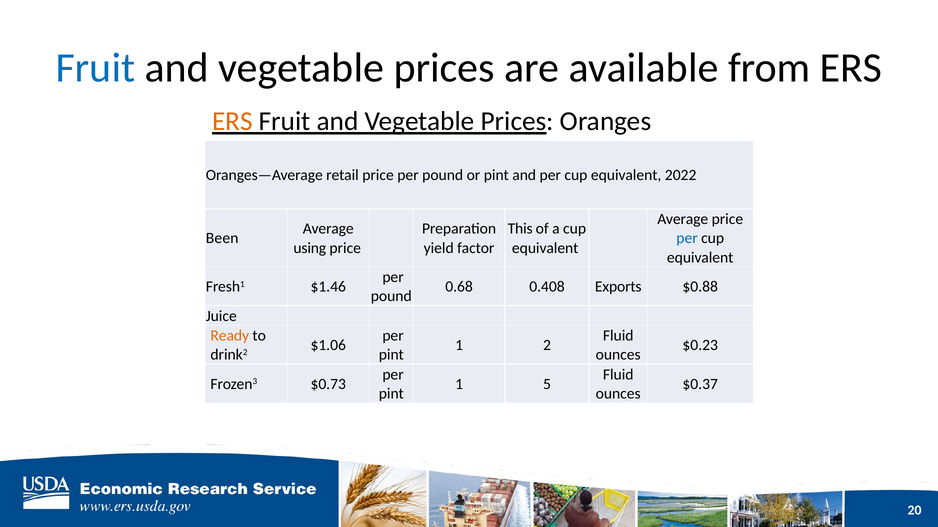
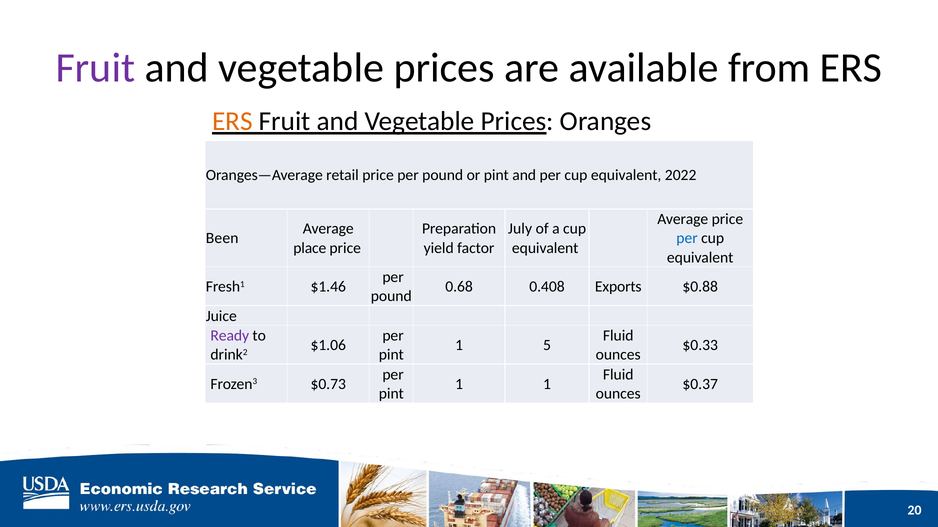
Fruit colour: blue -> purple (95, 68)
This: This -> July (520, 229)
using: using -> place (310, 248)
Ready colour: orange -> purple (230, 336)
2: 2 -> 5 (547, 346)
$0.23: $0.23 -> $0.33 (700, 346)
1 5: 5 -> 1 (547, 384)
